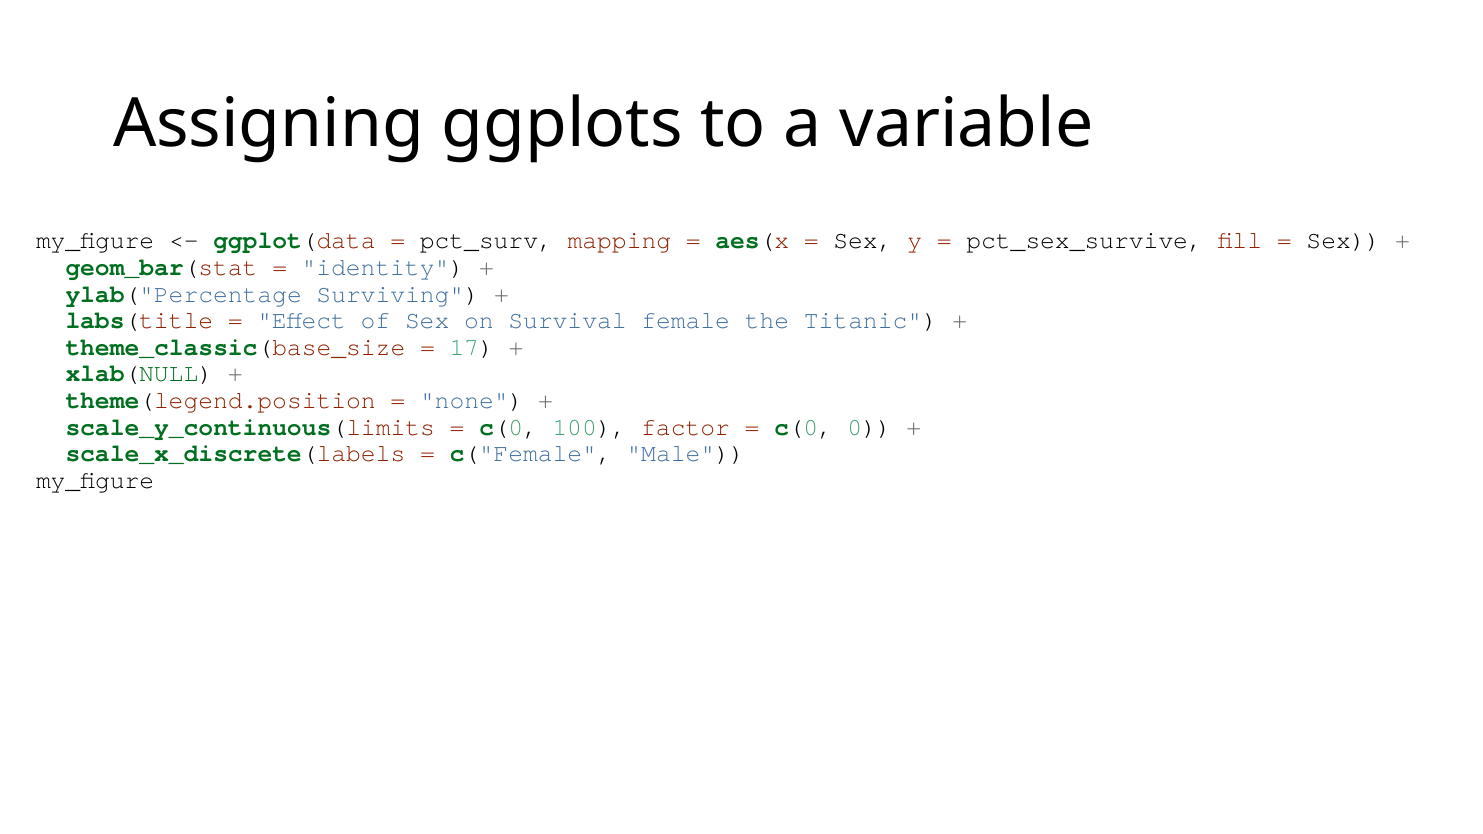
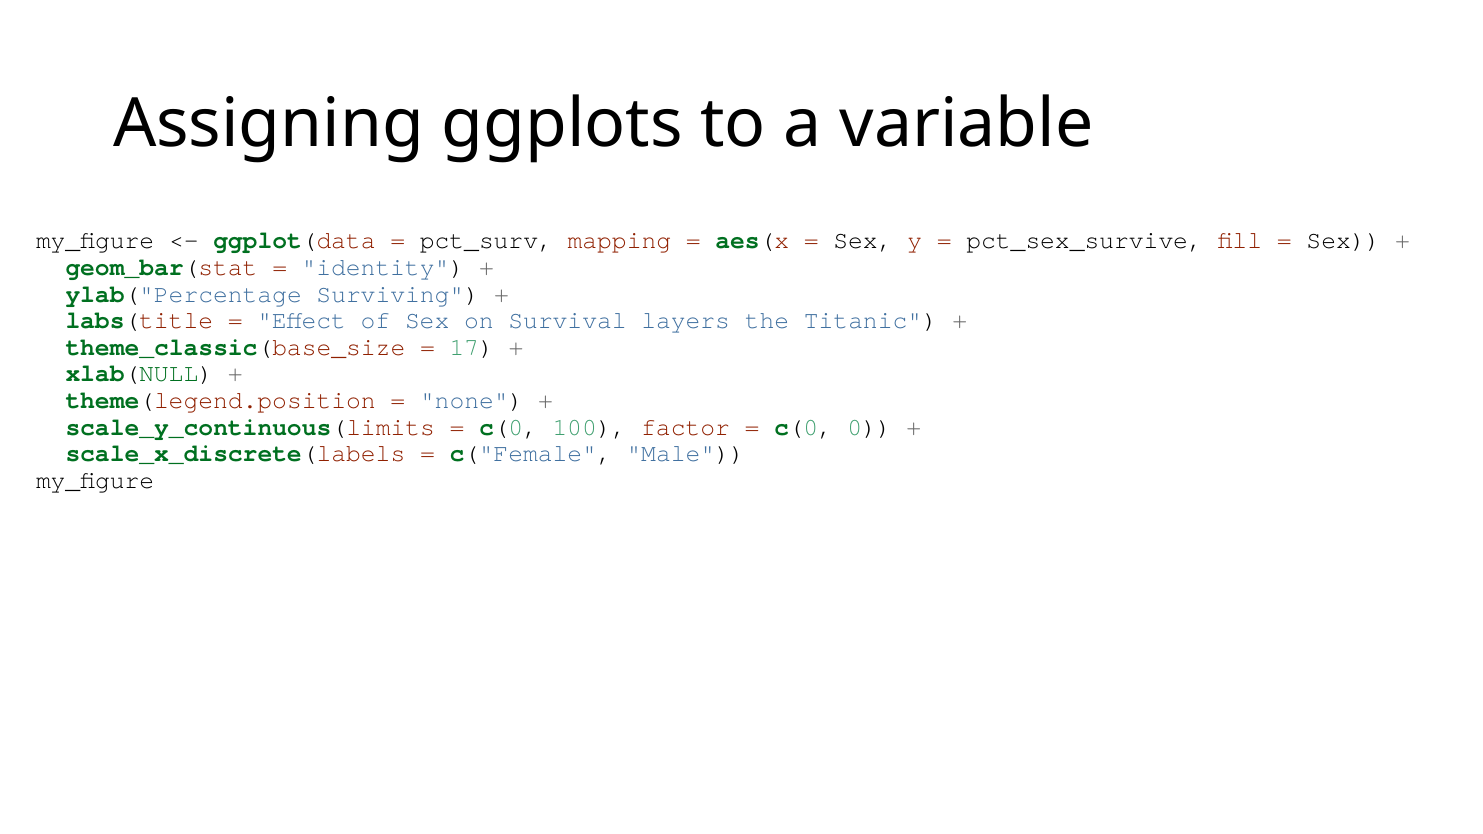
female: female -> layers (686, 321)
